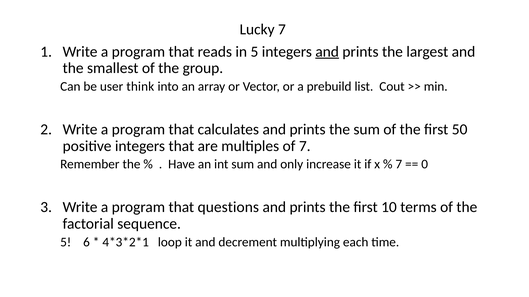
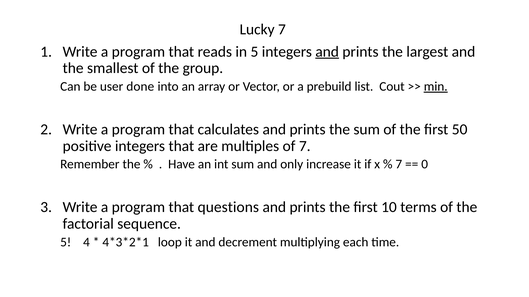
think: think -> done (140, 87)
min underline: none -> present (436, 87)
6: 6 -> 4 (86, 242)
